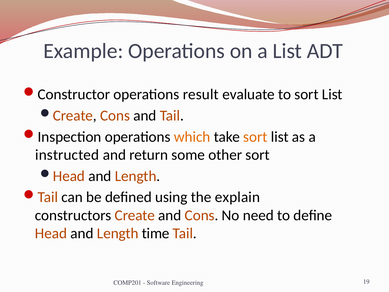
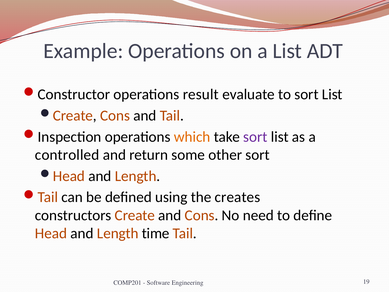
sort colour: orange -> purple (255, 137)
instructed: instructed -> controlled (67, 155)
explain: explain -> creates (238, 197)
